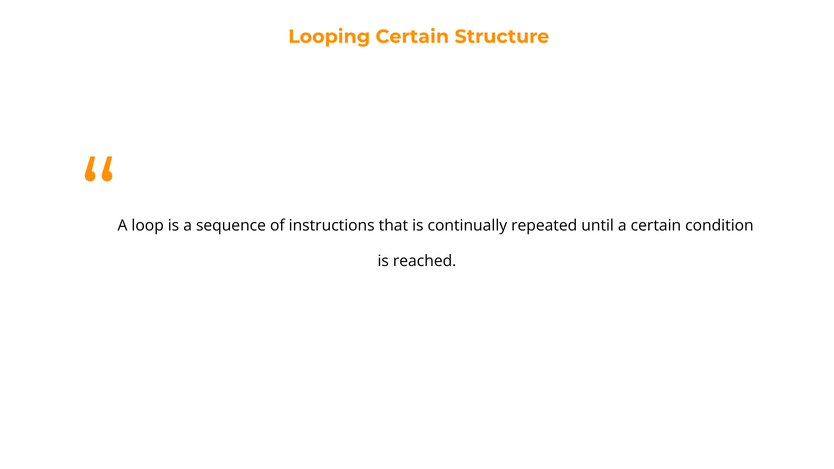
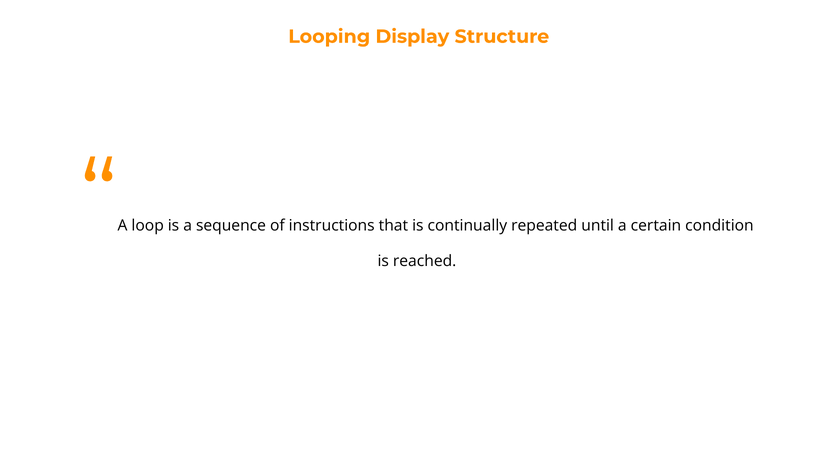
Looping Certain: Certain -> Display (412, 37)
